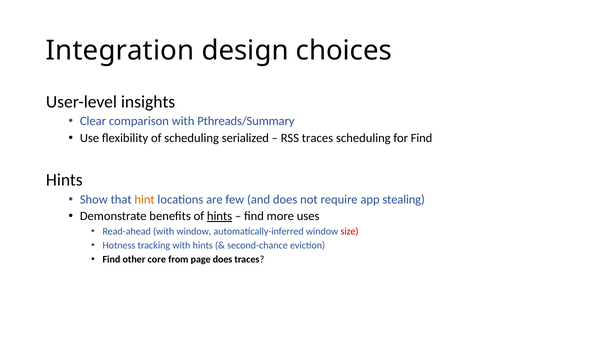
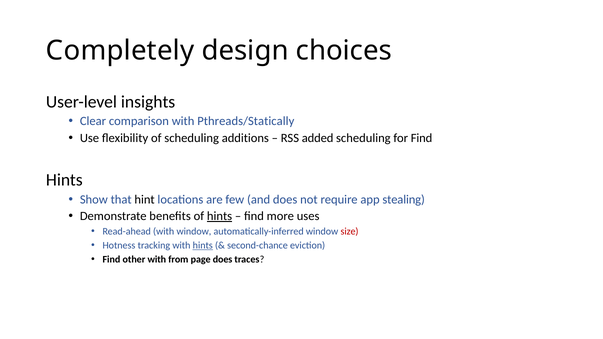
Integration: Integration -> Completely (120, 51)
Pthreads/Summary: Pthreads/Summary -> Pthreads/Statically (246, 121)
serialized: serialized -> additions (245, 138)
RSS traces: traces -> added (318, 138)
hint colour: orange -> black (145, 199)
hints underline: none -> present (203, 246)
other core: core -> with (157, 259)
